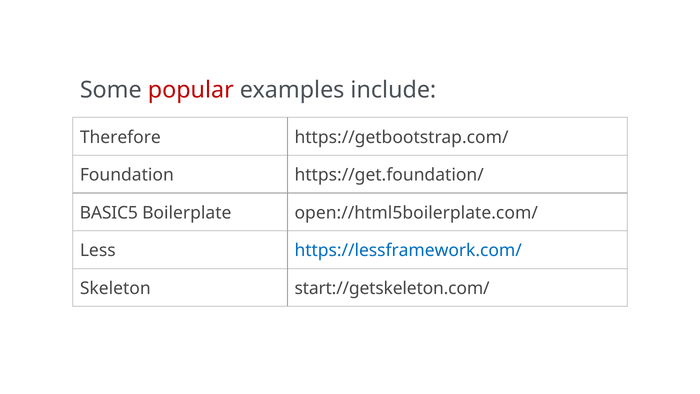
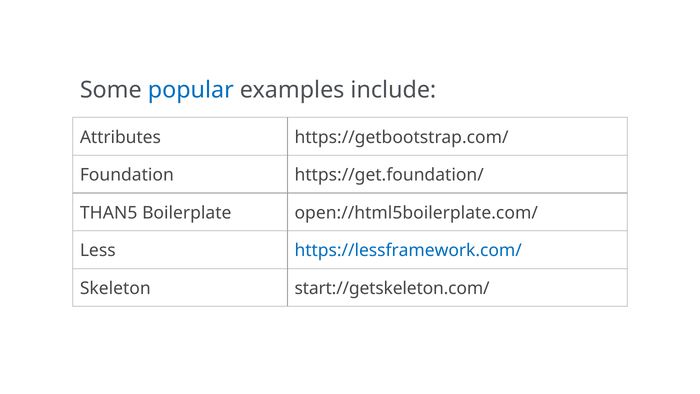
popular colour: red -> blue (191, 90)
Therefore: Therefore -> Attributes (120, 137)
BASIC5: BASIC5 -> THAN5 (109, 213)
